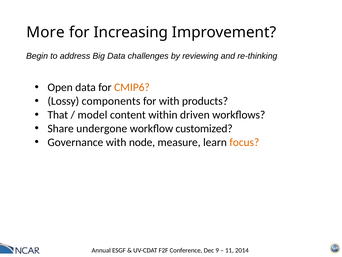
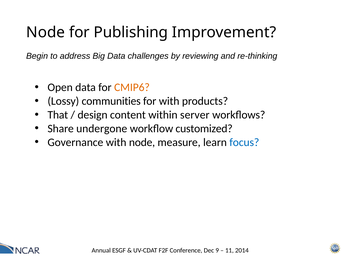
More: More -> Node (46, 32)
Increasing: Increasing -> Publishing (131, 32)
components: components -> communities (111, 101)
model: model -> design (93, 115)
driven: driven -> server (195, 115)
focus colour: orange -> blue (244, 142)
